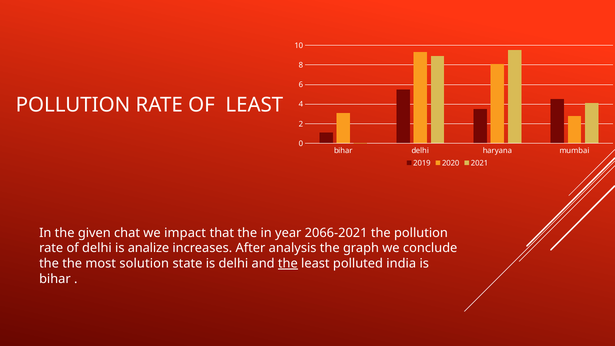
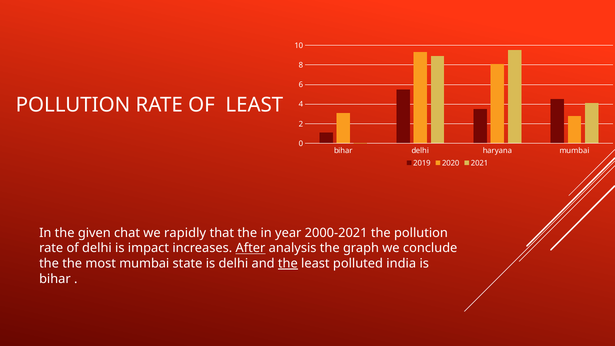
impact: impact -> rapidly (185, 233)
2066-2021: 2066-2021 -> 2000-2021 (336, 233)
analize: analize -> impact (148, 248)
After underline: none -> present (250, 248)
most solution: solution -> mumbai (144, 264)
